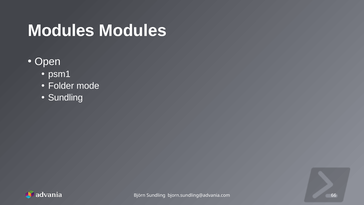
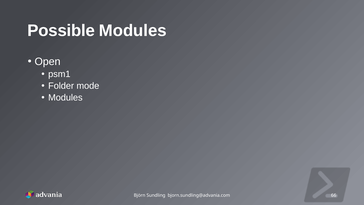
Modules: Modules -> Possible (61, 31)
Sundling: Sundling -> Modules (65, 97)
